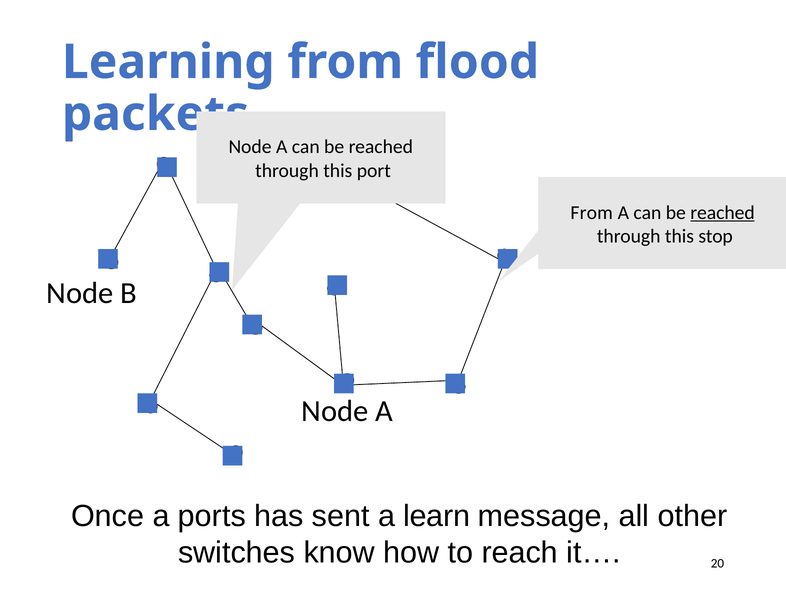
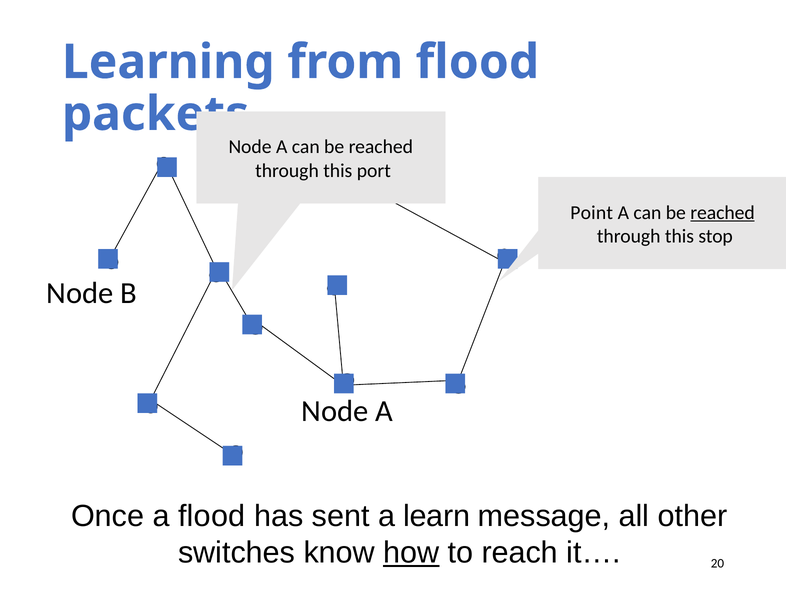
From: From -> Point (592, 212)
a ports: ports -> flood (212, 516)
how underline: none -> present (411, 552)
